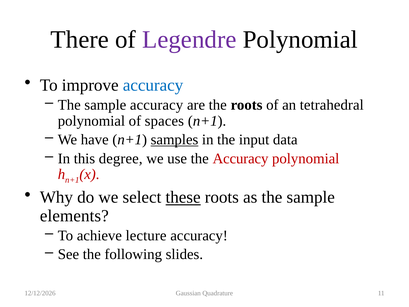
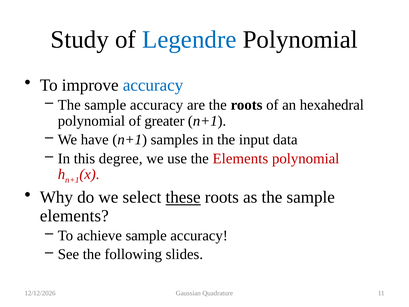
There: There -> Study (80, 40)
Legendre colour: purple -> blue (189, 40)
tetrahedral: tetrahedral -> hexahedral (332, 105)
spaces: spaces -> greater (165, 121)
samples underline: present -> none (174, 140)
the Accuracy: Accuracy -> Elements (240, 158)
achieve lecture: lecture -> sample (146, 235)
